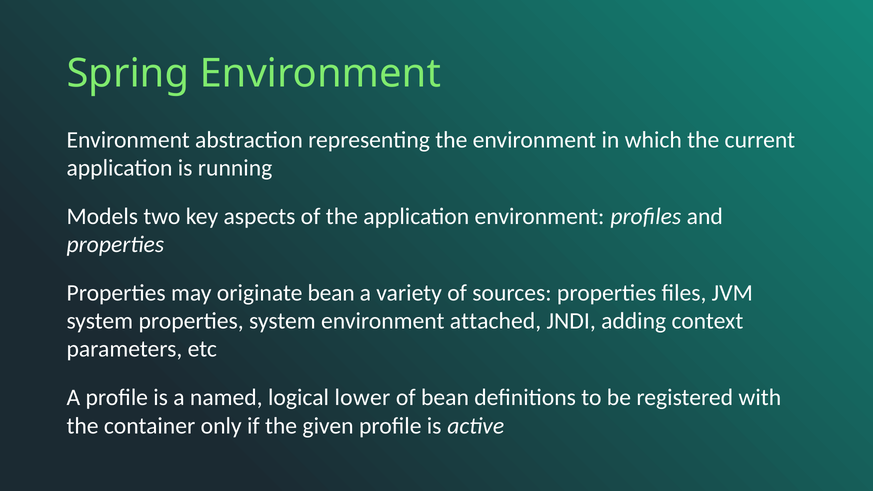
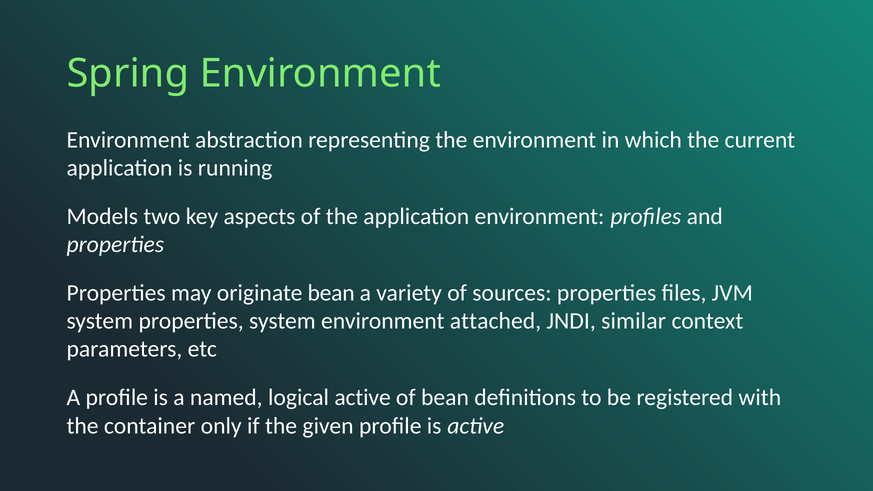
adding: adding -> similar (634, 321)
logical lower: lower -> active (363, 398)
